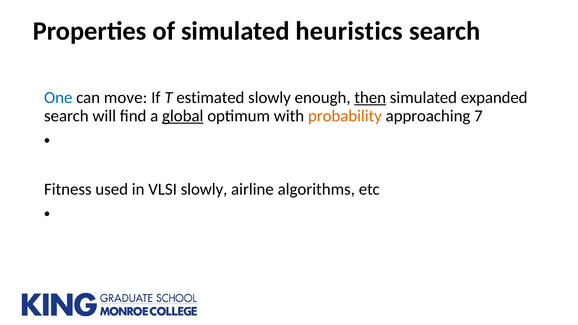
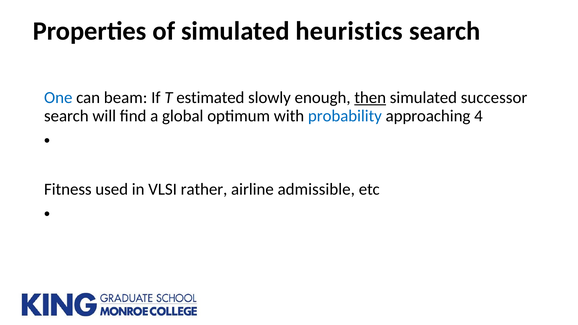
move: move -> beam (126, 98)
expanded: expanded -> successor (494, 98)
global underline: present -> none (183, 116)
probability colour: orange -> blue (345, 116)
7: 7 -> 4 (479, 116)
VLSI slowly: slowly -> rather (204, 189)
algorithms: algorithms -> admissible (316, 189)
